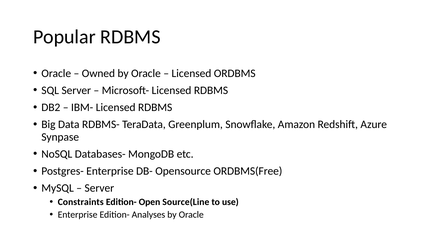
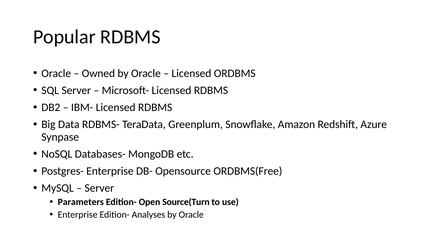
Constraints: Constraints -> Parameters (81, 201)
Source(Line: Source(Line -> Source(Turn (186, 201)
